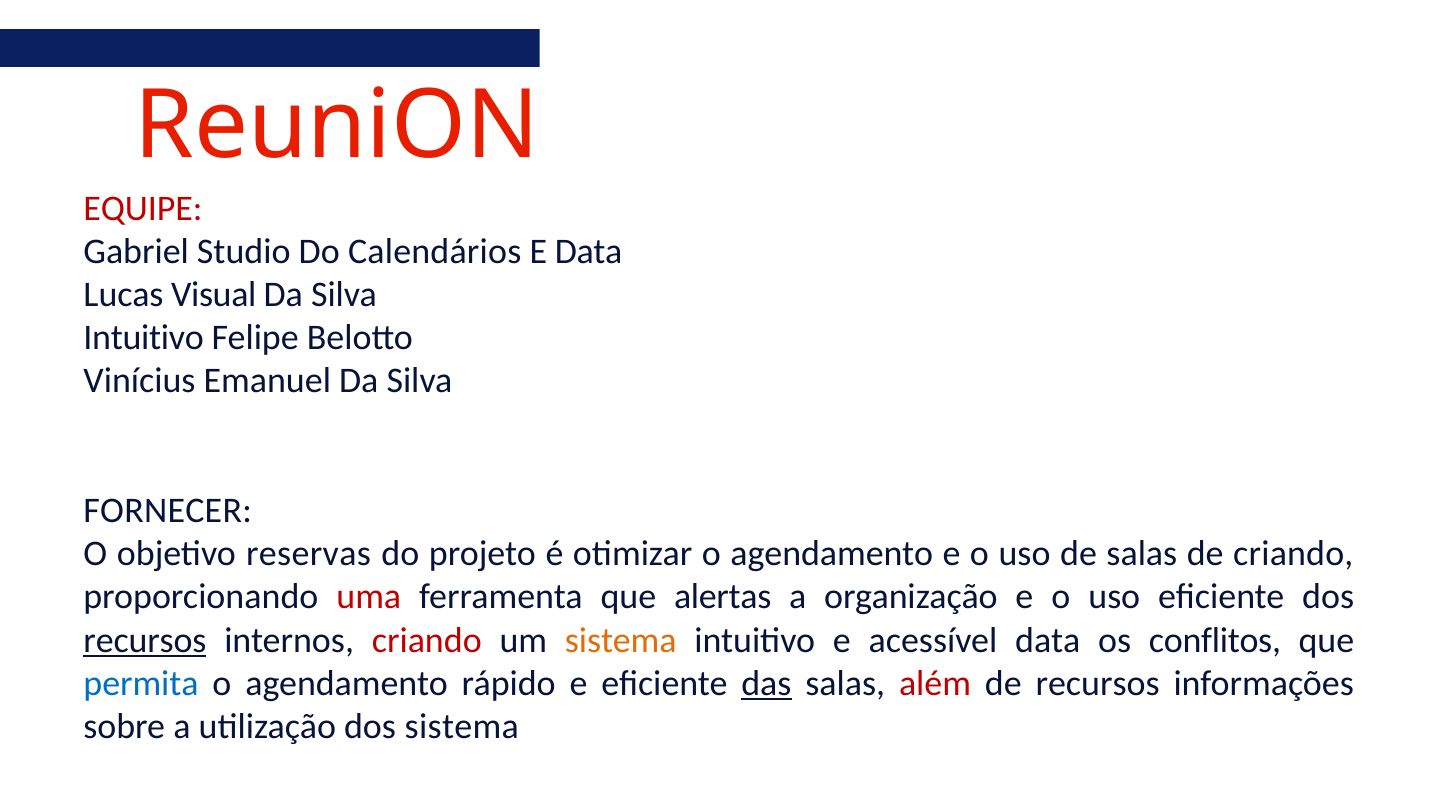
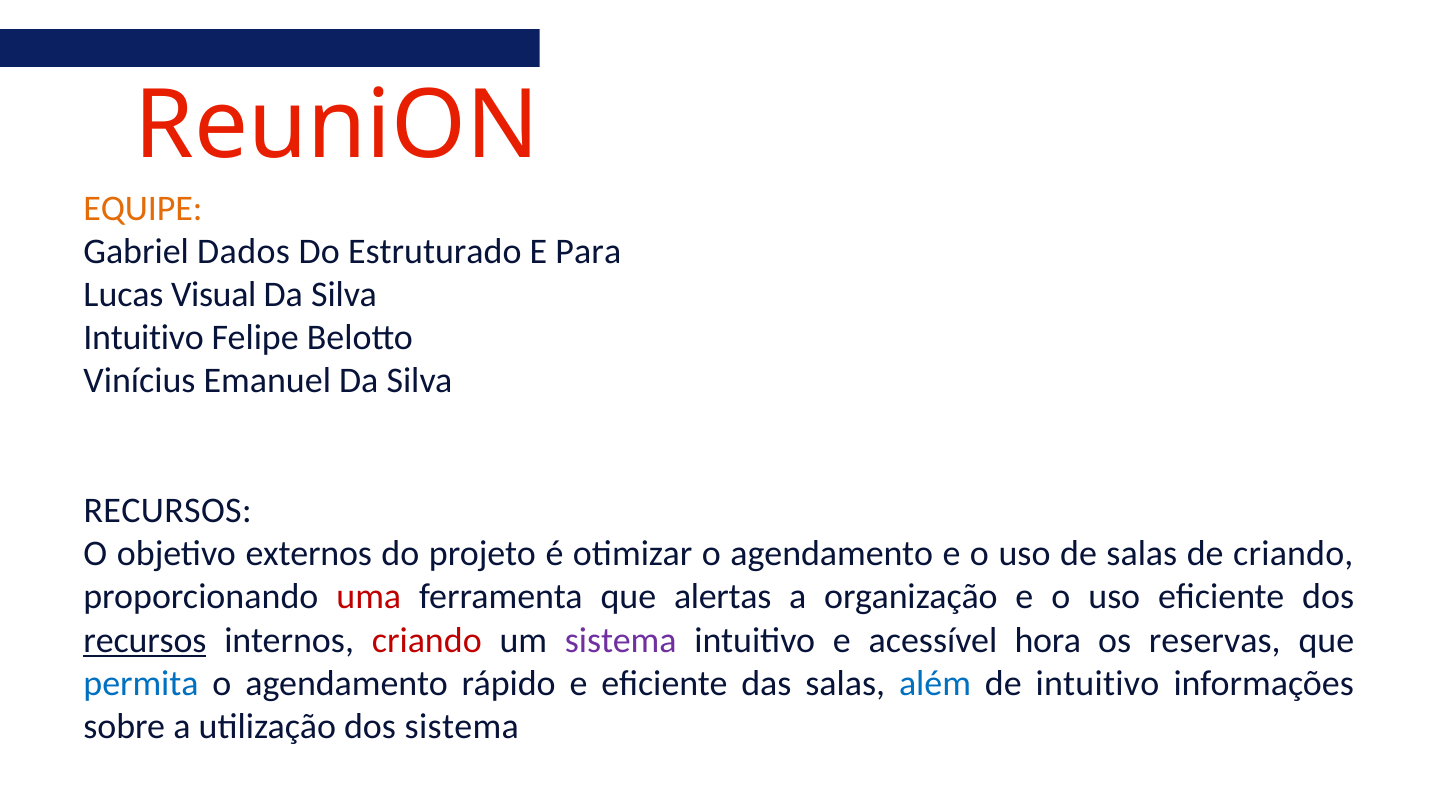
EQUIPE colour: red -> orange (143, 208)
Studio: Studio -> Dados (244, 251)
Calendários: Calendários -> Estruturado (435, 251)
E Data: Data -> Para (588, 251)
FORNECER: FORNECER -> RECURSOS (168, 510)
reservas: reservas -> externos (309, 553)
sistema colour: orange -> purple (621, 640)
acessível data: data -> hora (1048, 640)
conflitos: conflitos -> reservas (1215, 640)
das underline: present -> none (766, 683)
além colour: red -> blue (935, 683)
de recursos: recursos -> intuitivo (1097, 683)
